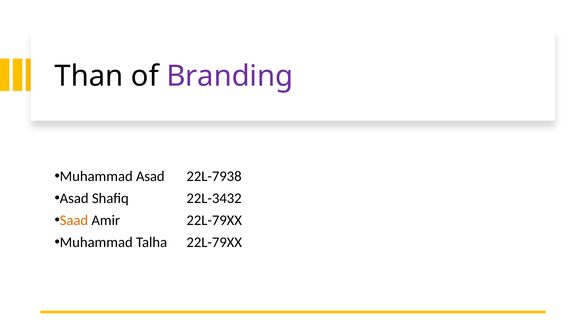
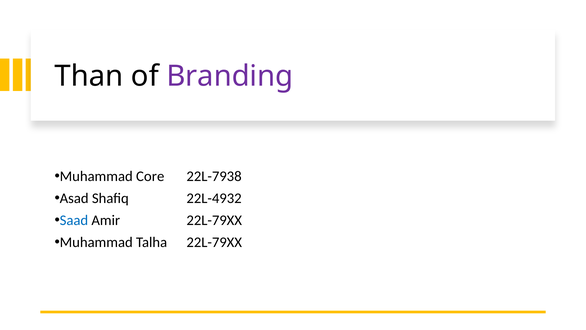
Muhammad Asad: Asad -> Core (150, 176)
22L-3432: 22L-3432 -> 22L-4932 (214, 198)
Saad colour: orange -> blue (74, 220)
